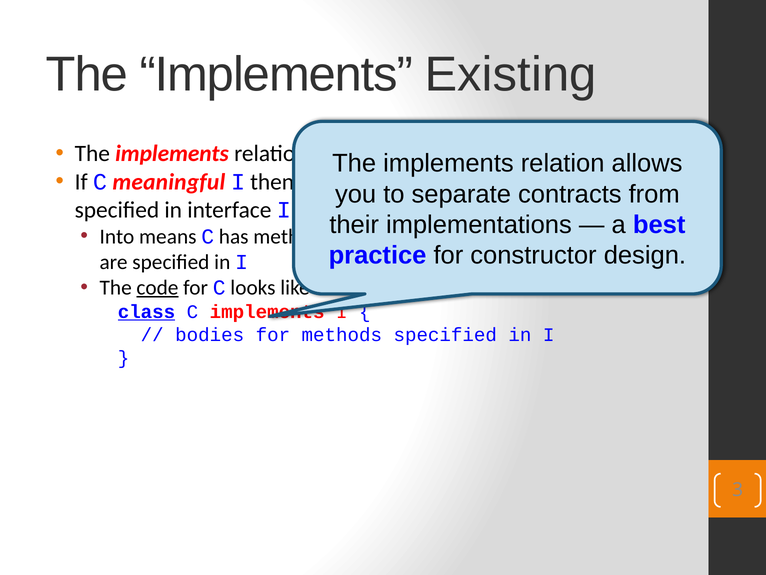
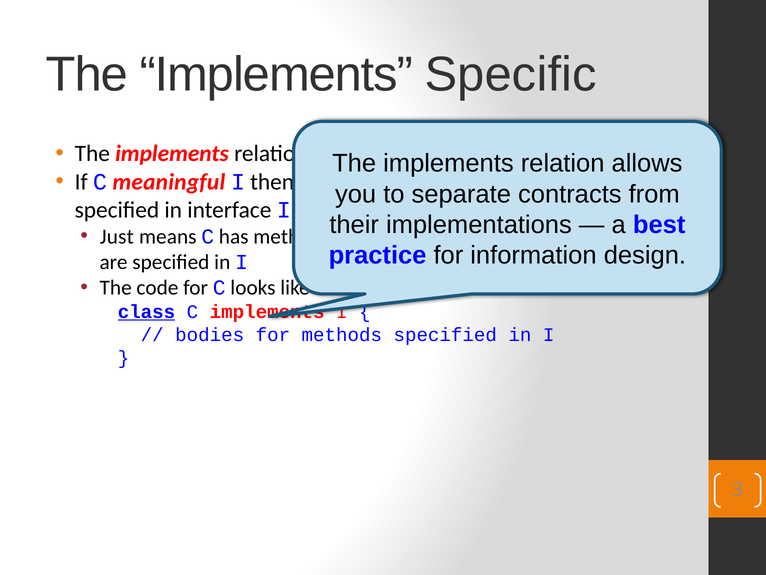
Existing: Existing -> Specific (511, 74)
Into: Into -> Just (117, 236)
constructor: constructor -> information (533, 255)
code underline: present -> none (157, 287)
